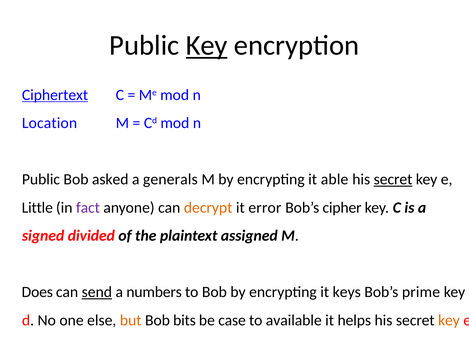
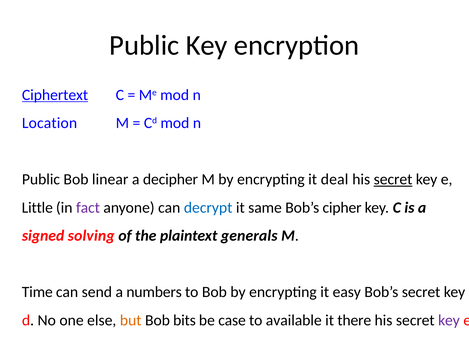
Key underline: present -> none (207, 45)
asked: asked -> linear (110, 179)
generals: generals -> decipher (170, 179)
able: able -> deal (335, 179)
decrypt colour: orange -> blue (208, 207)
error: error -> same (265, 207)
divided: divided -> solving (91, 236)
assigned: assigned -> generals (249, 236)
Does: Does -> Time (37, 292)
send underline: present -> none (97, 292)
keys: keys -> easy (347, 292)
Bob’s prime: prime -> secret (421, 292)
helps: helps -> there (354, 320)
key colour: orange -> purple (449, 320)
